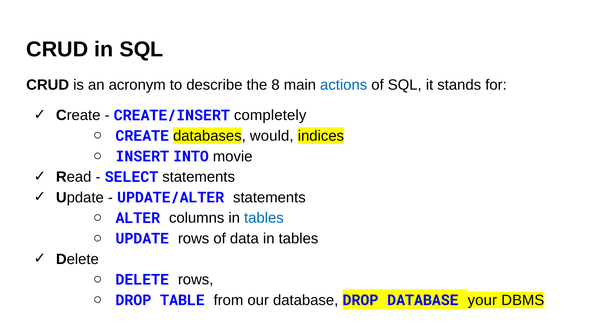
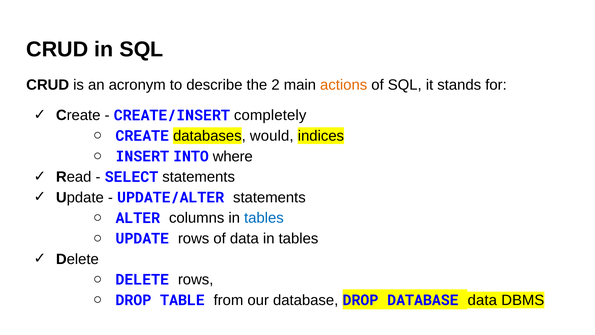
8: 8 -> 2 (275, 85)
actions colour: blue -> orange (344, 85)
movie: movie -> where (233, 156)
DATABASE your: your -> data (482, 300)
